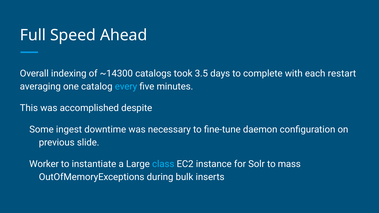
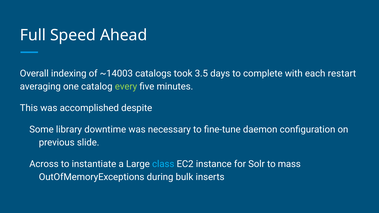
~14300: ~14300 -> ~14003 (116, 74)
every colour: light blue -> light green (126, 87)
ingest: ingest -> library (69, 130)
Worker: Worker -> Across (44, 164)
